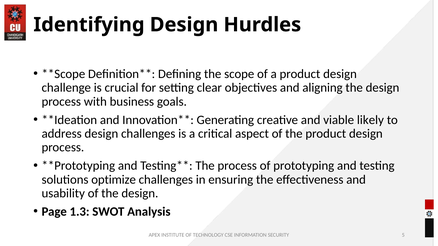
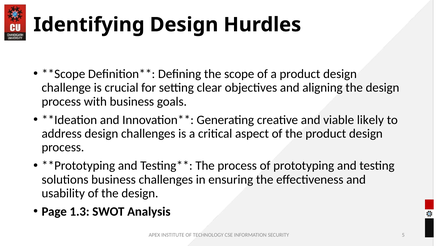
solutions optimize: optimize -> business (114, 180)
